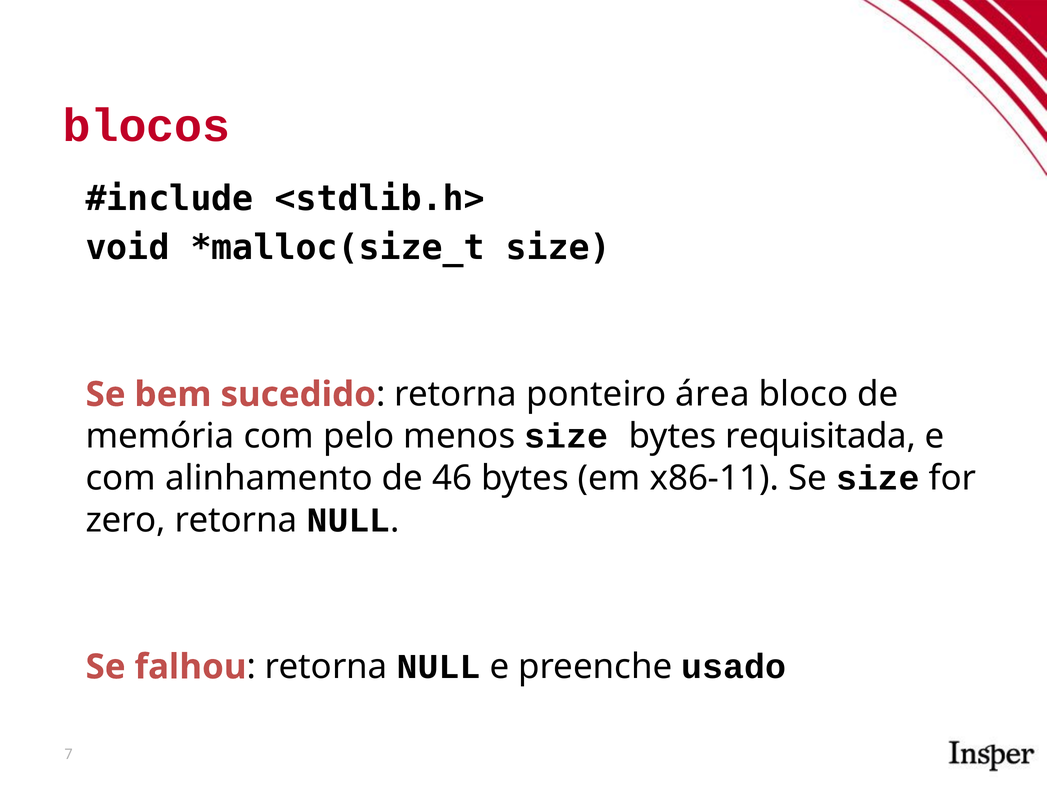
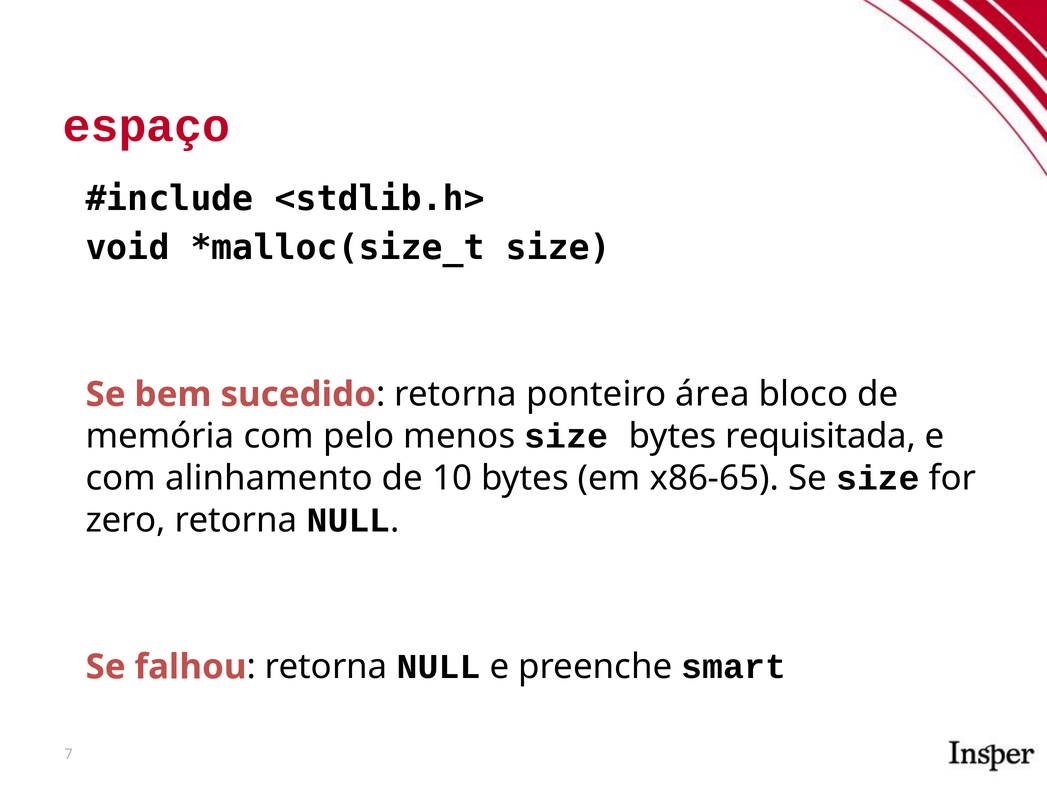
blocos: blocos -> espaço (146, 126)
46: 46 -> 10 (452, 478)
x86-11: x86-11 -> x86-65 (714, 478)
usado: usado -> smart (734, 666)
